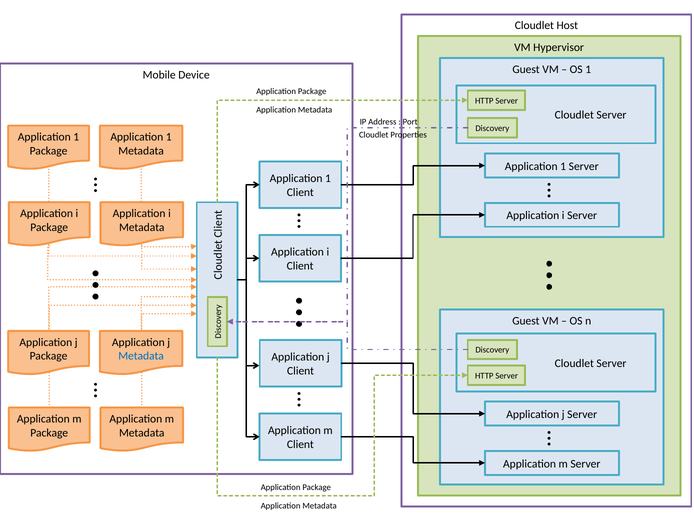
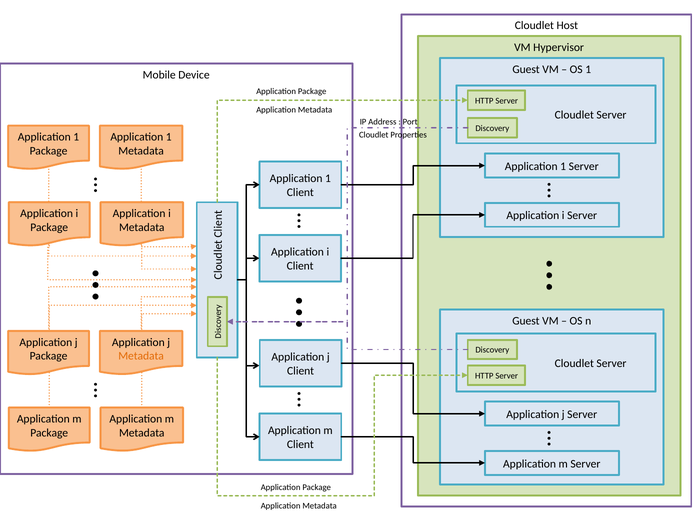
Metadata colour: blue -> orange (141, 356)
